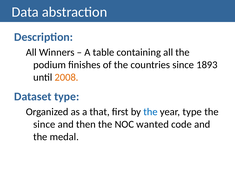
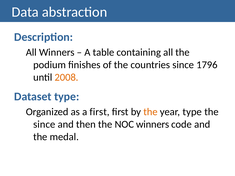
1893: 1893 -> 1796 (207, 65)
a that: that -> first (100, 112)
the colour: blue -> orange (150, 112)
NOC wanted: wanted -> winners (153, 124)
